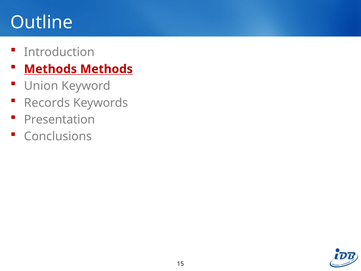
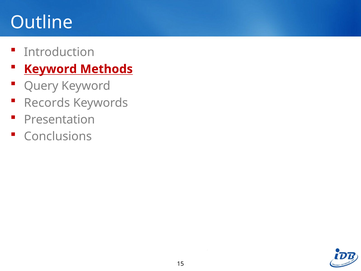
Methods: Methods -> Keyword (50, 69)
Union: Union -> Query (41, 86)
